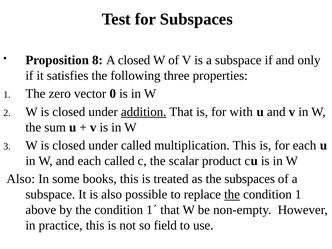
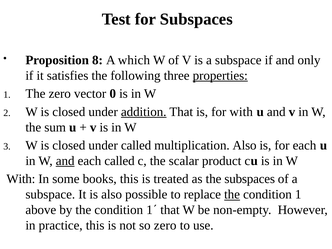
A closed: closed -> which (134, 60)
properties underline: none -> present (220, 76)
multiplication This: This -> Also (245, 145)
and underline: none -> present (65, 161)
Also: Also -> With (21, 179)
so field: field -> zero (165, 225)
